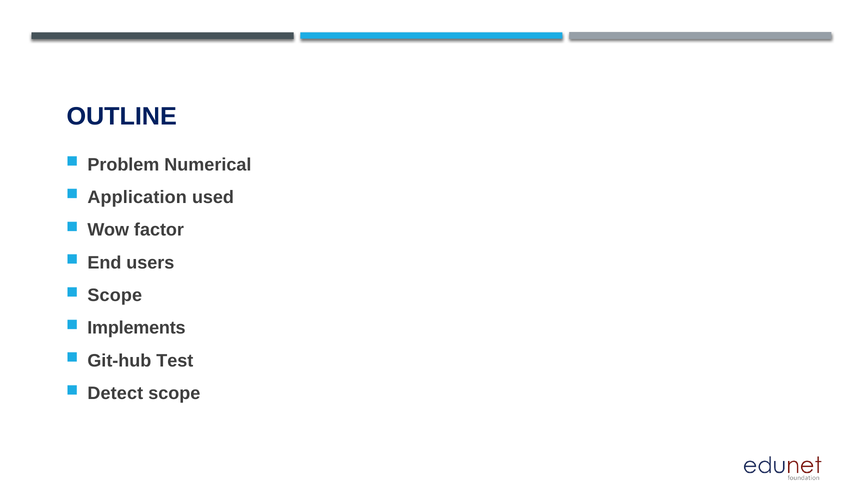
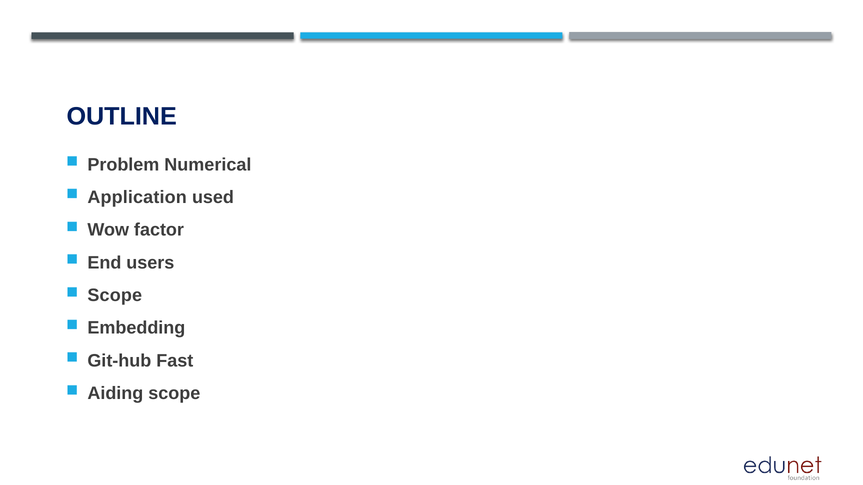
Implements: Implements -> Embedding (136, 328)
Test: Test -> Fast (175, 361)
Detect: Detect -> Aiding (115, 394)
